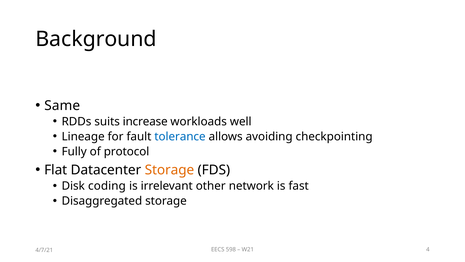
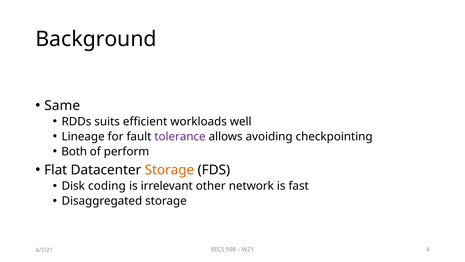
increase: increase -> efficient (145, 121)
tolerance colour: blue -> purple (180, 136)
Fully: Fully -> Both (74, 151)
protocol: protocol -> perform (126, 151)
